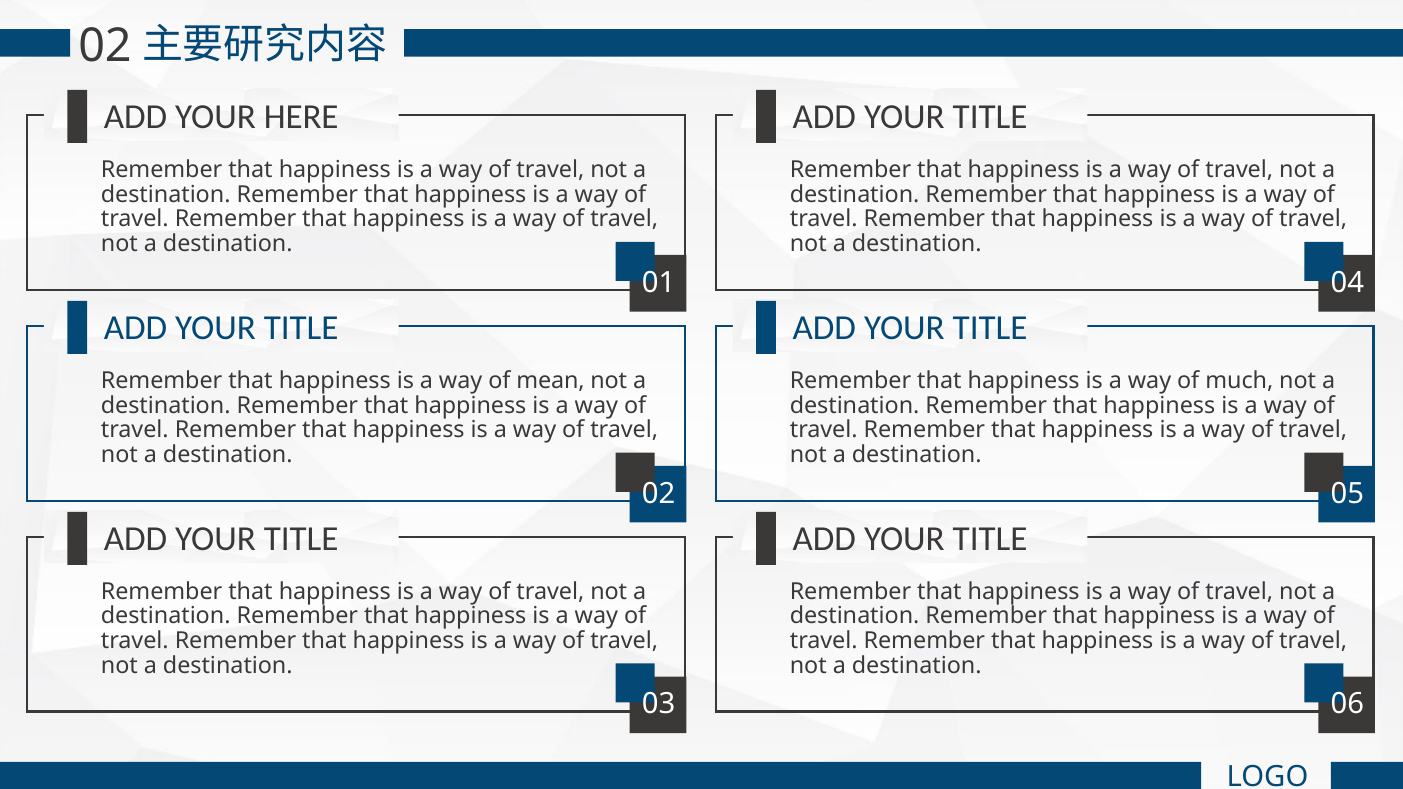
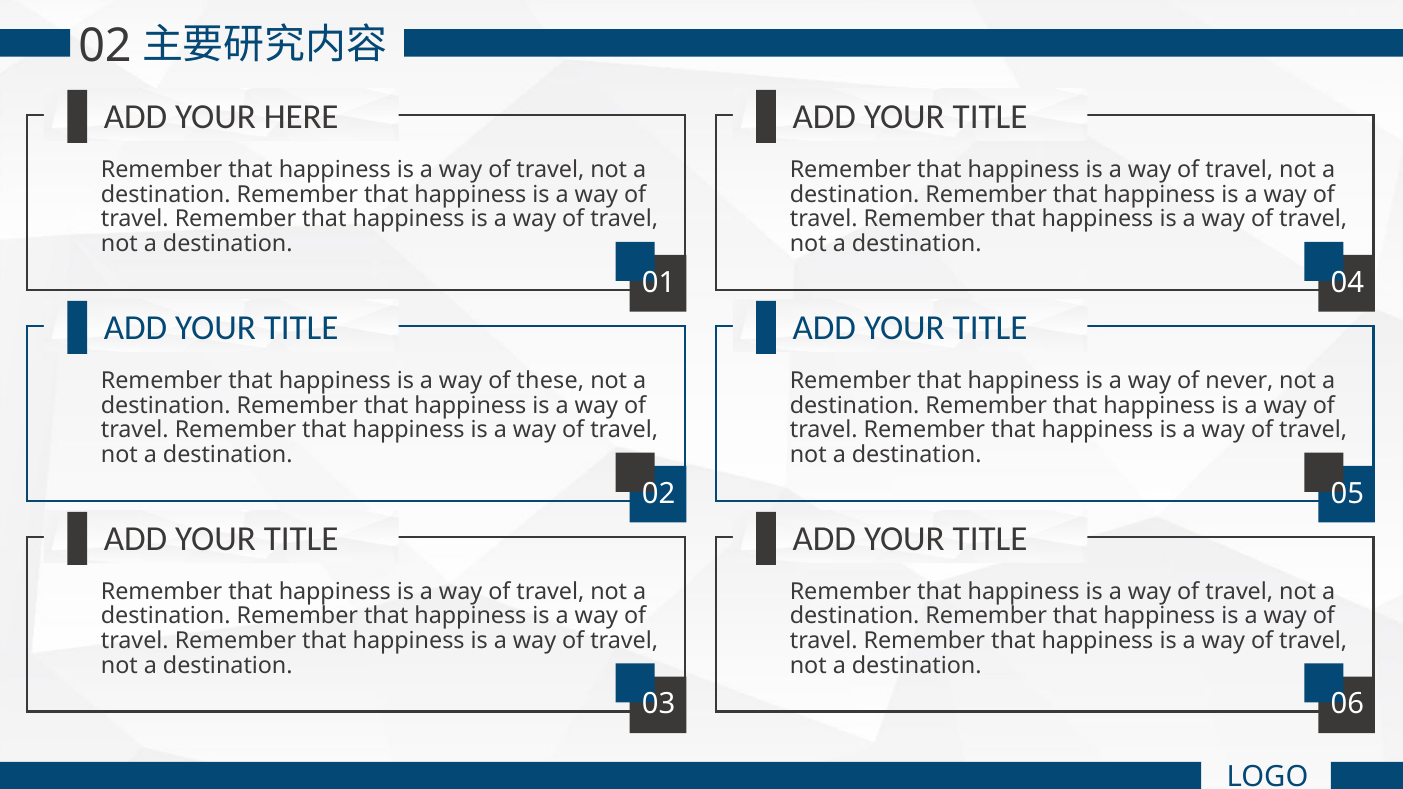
mean: mean -> these (550, 381)
much: much -> never (1239, 381)
